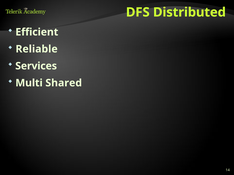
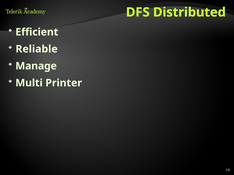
Services: Services -> Manage (36, 66)
Shared: Shared -> Printer (64, 83)
